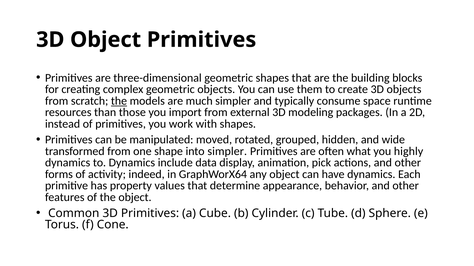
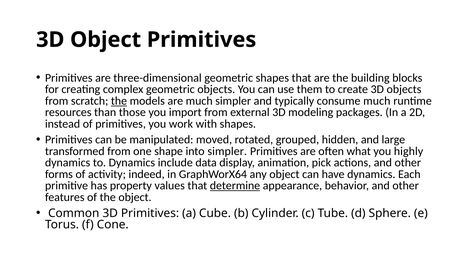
consume space: space -> much (377, 101)
wide: wide -> large (393, 140)
determine underline: none -> present (235, 186)
